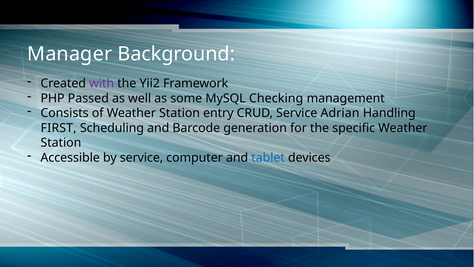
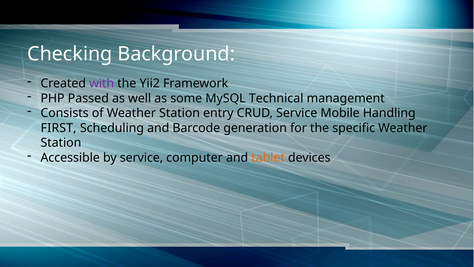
Manager: Manager -> Checking (70, 54)
Checking: Checking -> Technical (276, 98)
Adrian: Adrian -> Mobile (340, 113)
tablet colour: blue -> orange (268, 157)
